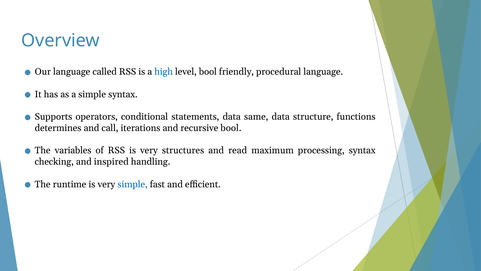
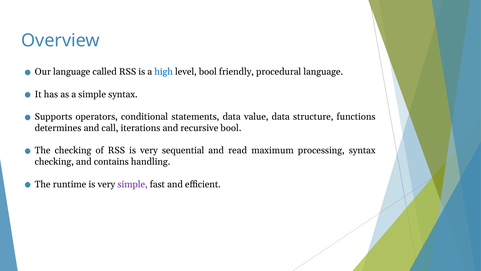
same: same -> value (256, 117)
The variables: variables -> checking (73, 150)
structures: structures -> sequential (183, 150)
inspired: inspired -> contains (111, 162)
simple colour: blue -> purple (133, 184)
